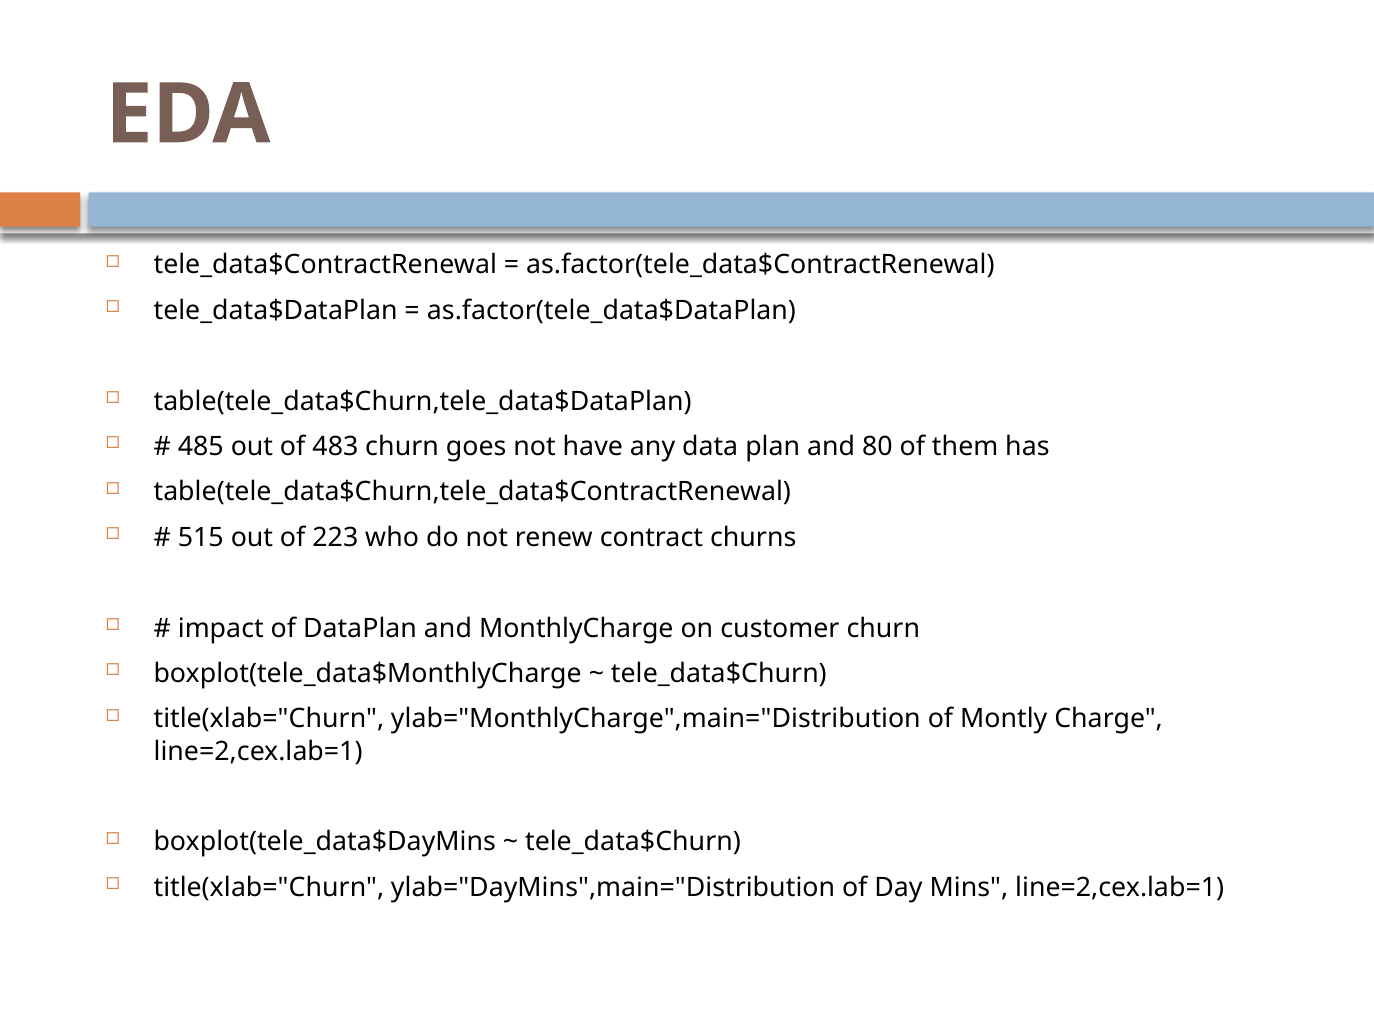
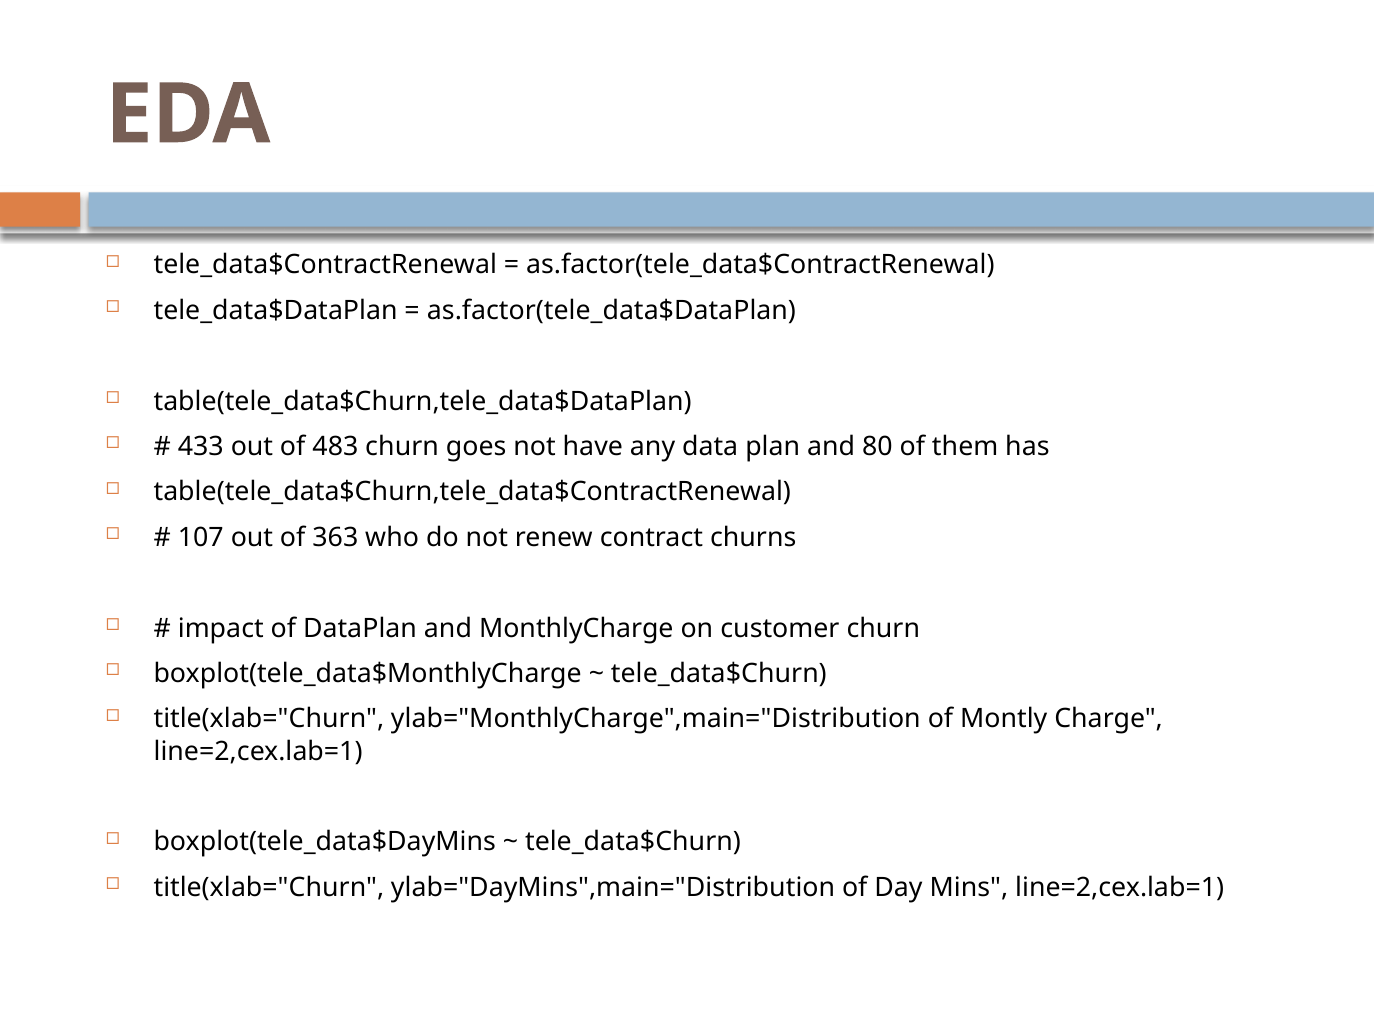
485: 485 -> 433 (201, 447)
515: 515 -> 107 (201, 538)
223: 223 -> 363 (335, 538)
